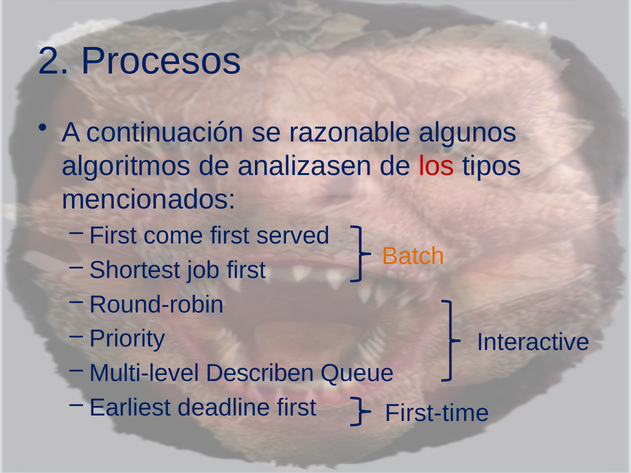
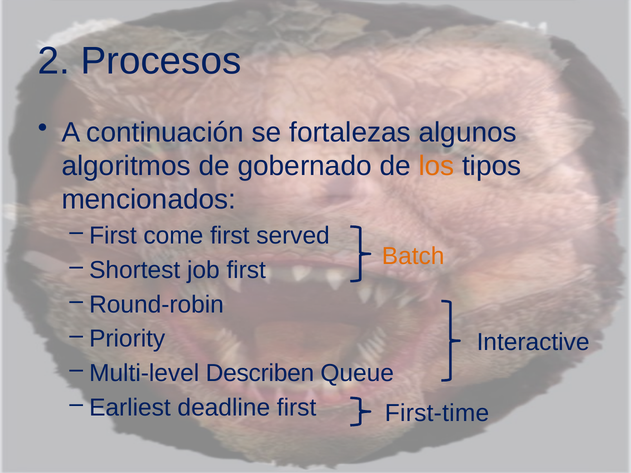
razonable: razonable -> fortalezas (350, 132)
analizasen: analizasen -> gobernado (305, 166)
los colour: red -> orange (436, 166)
